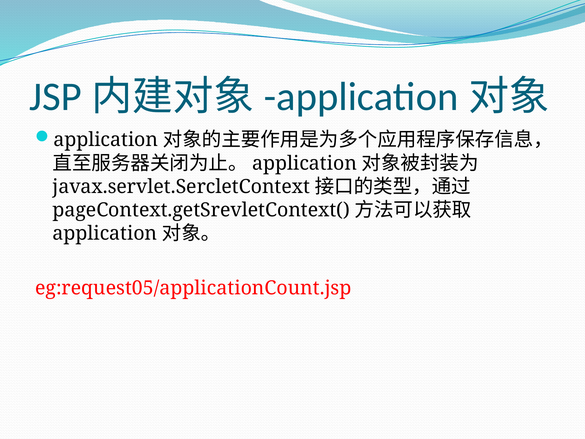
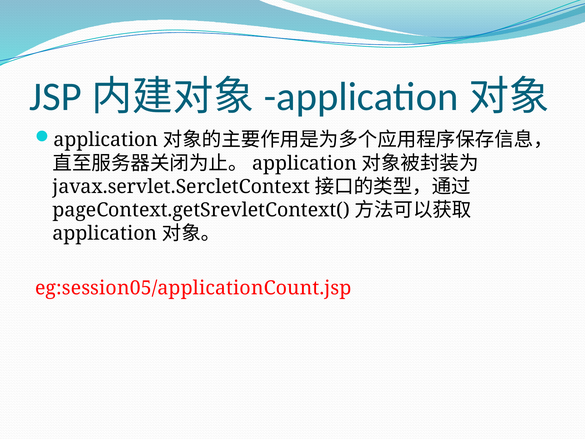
eg:request05/applicationCount.jsp: eg:request05/applicationCount.jsp -> eg:session05/applicationCount.jsp (193, 288)
